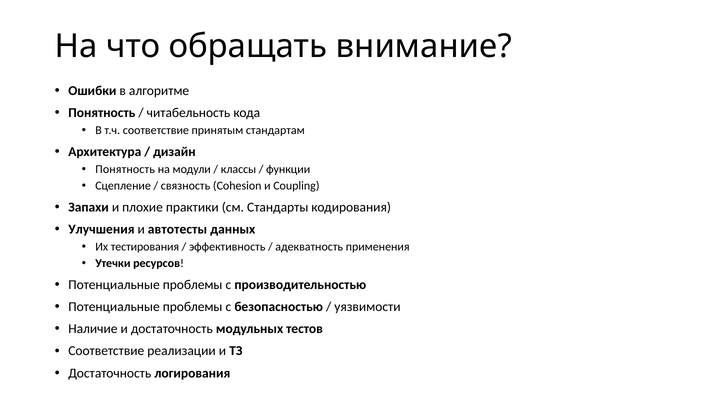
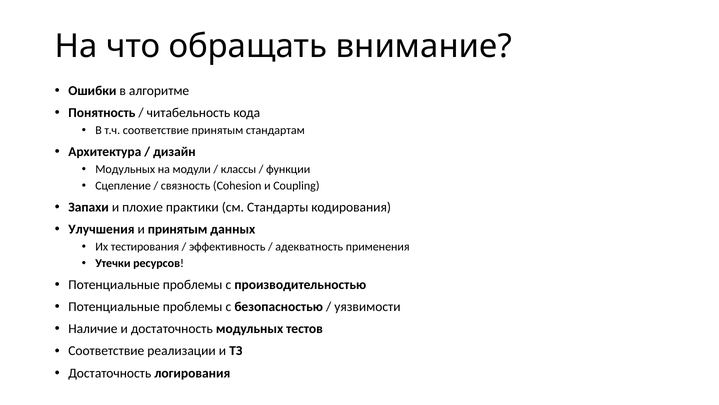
Понятность: Понятность -> Модульных (125, 169)
и автотесты: автотесты -> принятым (178, 229)
